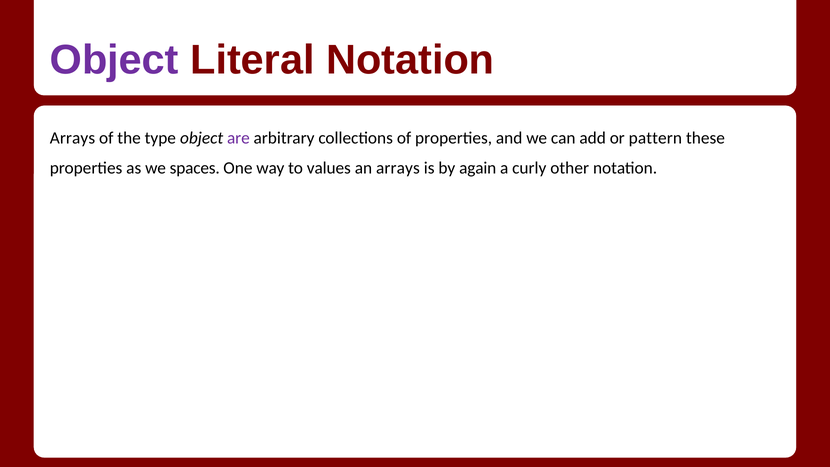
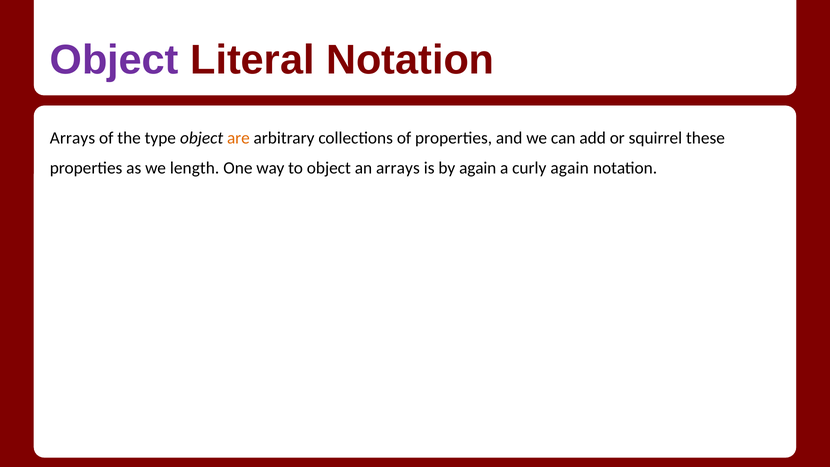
are colour: purple -> orange (238, 138)
pattern: pattern -> squirrel (655, 138)
spaces: spaces -> length (195, 168)
to values: values -> object (329, 168)
curly other: other -> again (570, 168)
